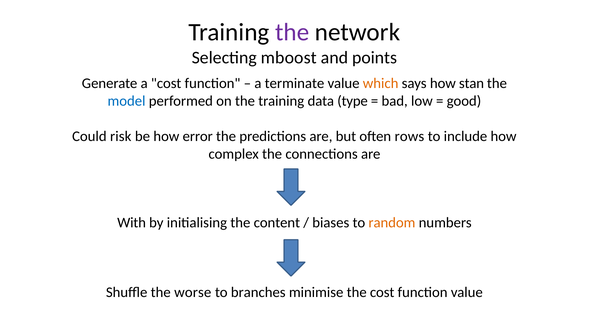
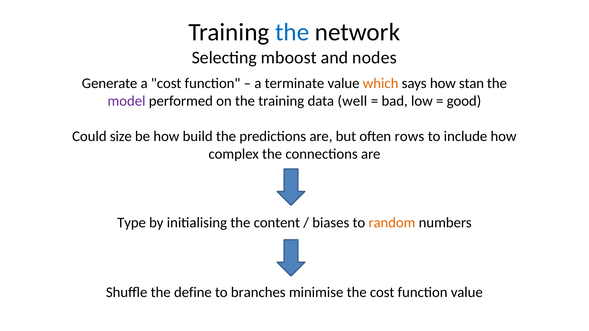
the colour: purple -> blue (292, 32)
points: points -> nodes (374, 58)
model colour: blue -> purple (127, 101)
type: type -> well (352, 101)
risk: risk -> size (121, 136)
error: error -> build (198, 136)
With: With -> Type (132, 223)
worse: worse -> define (193, 292)
